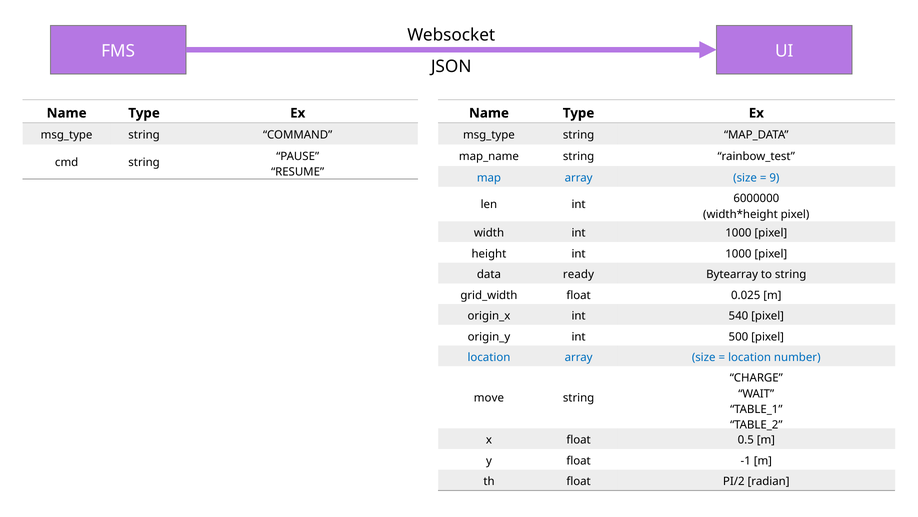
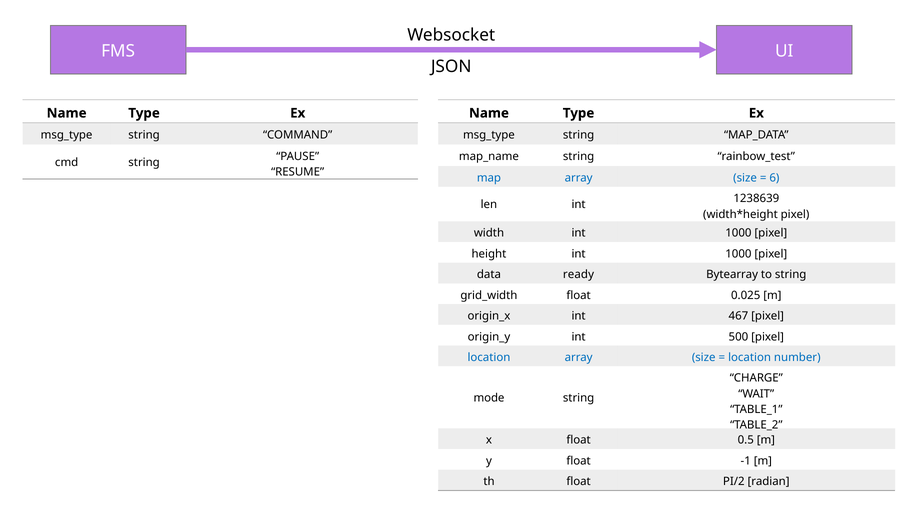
9: 9 -> 6 (774, 178)
6000000: 6000000 -> 1238639 (756, 198)
540: 540 -> 467 (738, 316)
move: move -> mode (489, 397)
